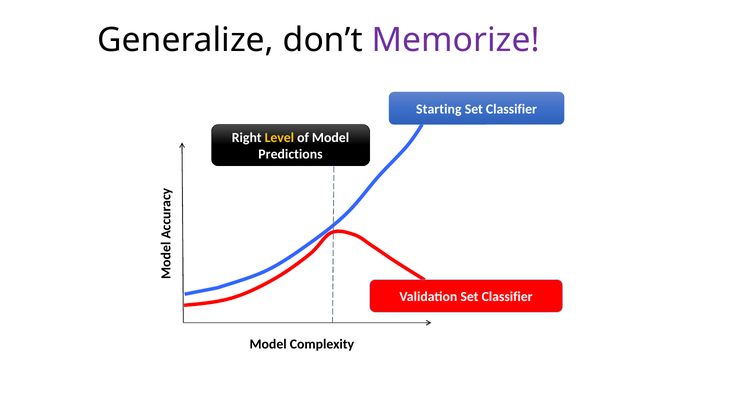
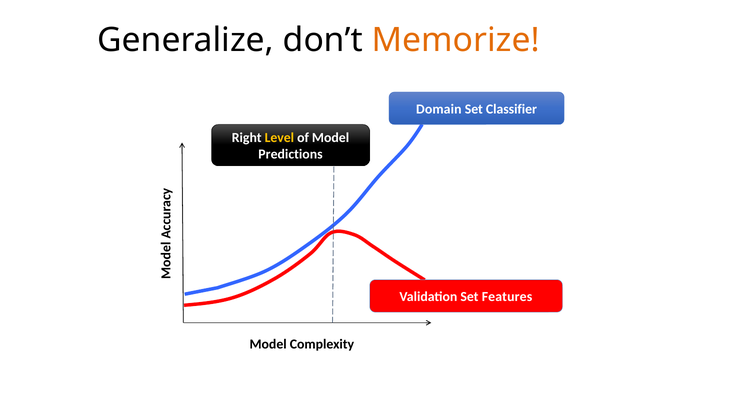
Memorize colour: purple -> orange (456, 40)
Starting: Starting -> Domain (439, 109)
Validation Set Classifier: Classifier -> Features (507, 297)
